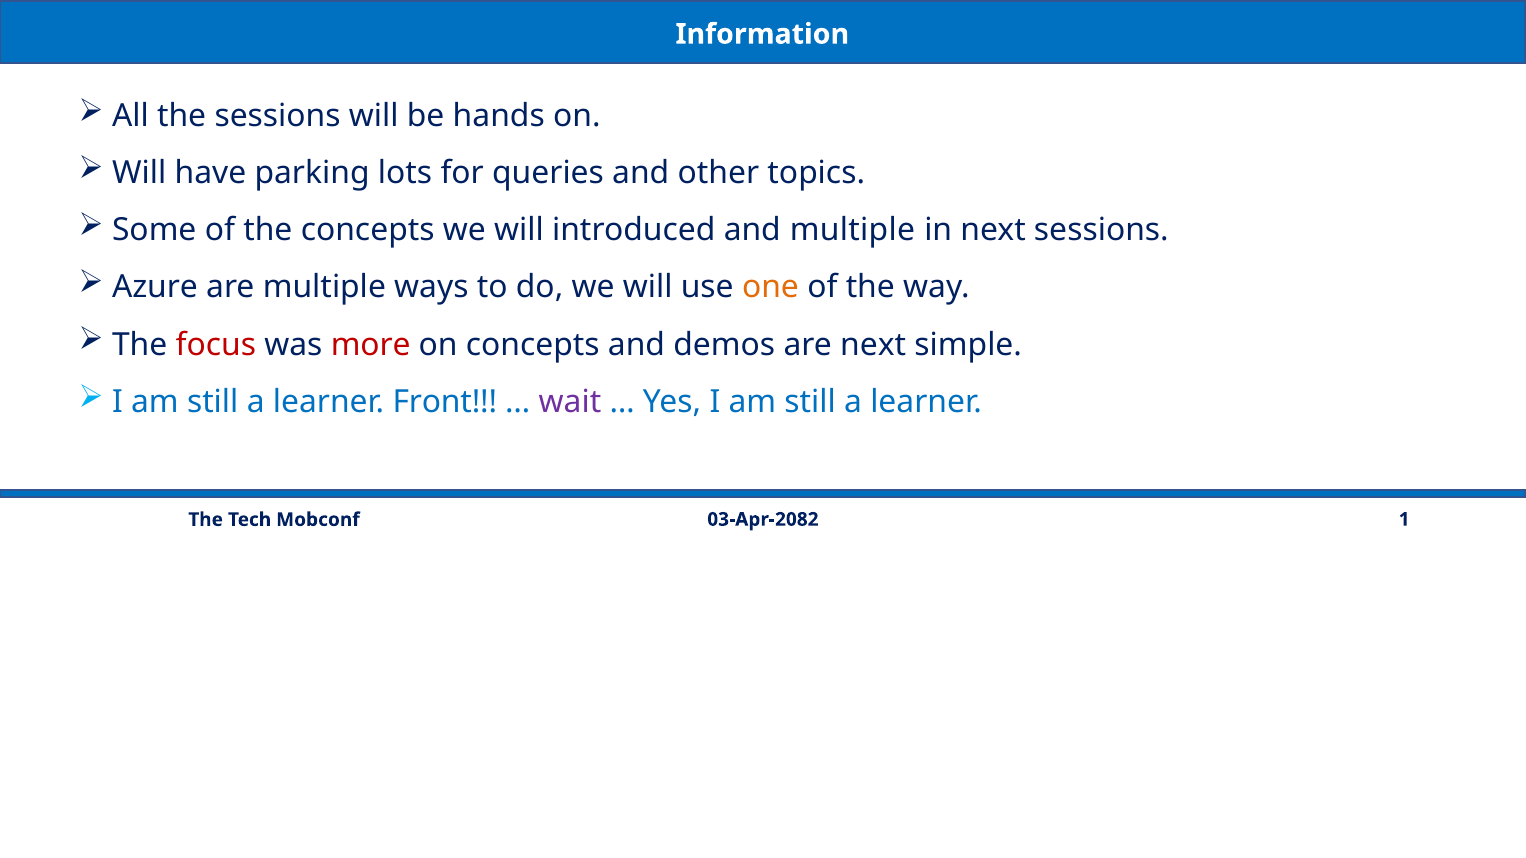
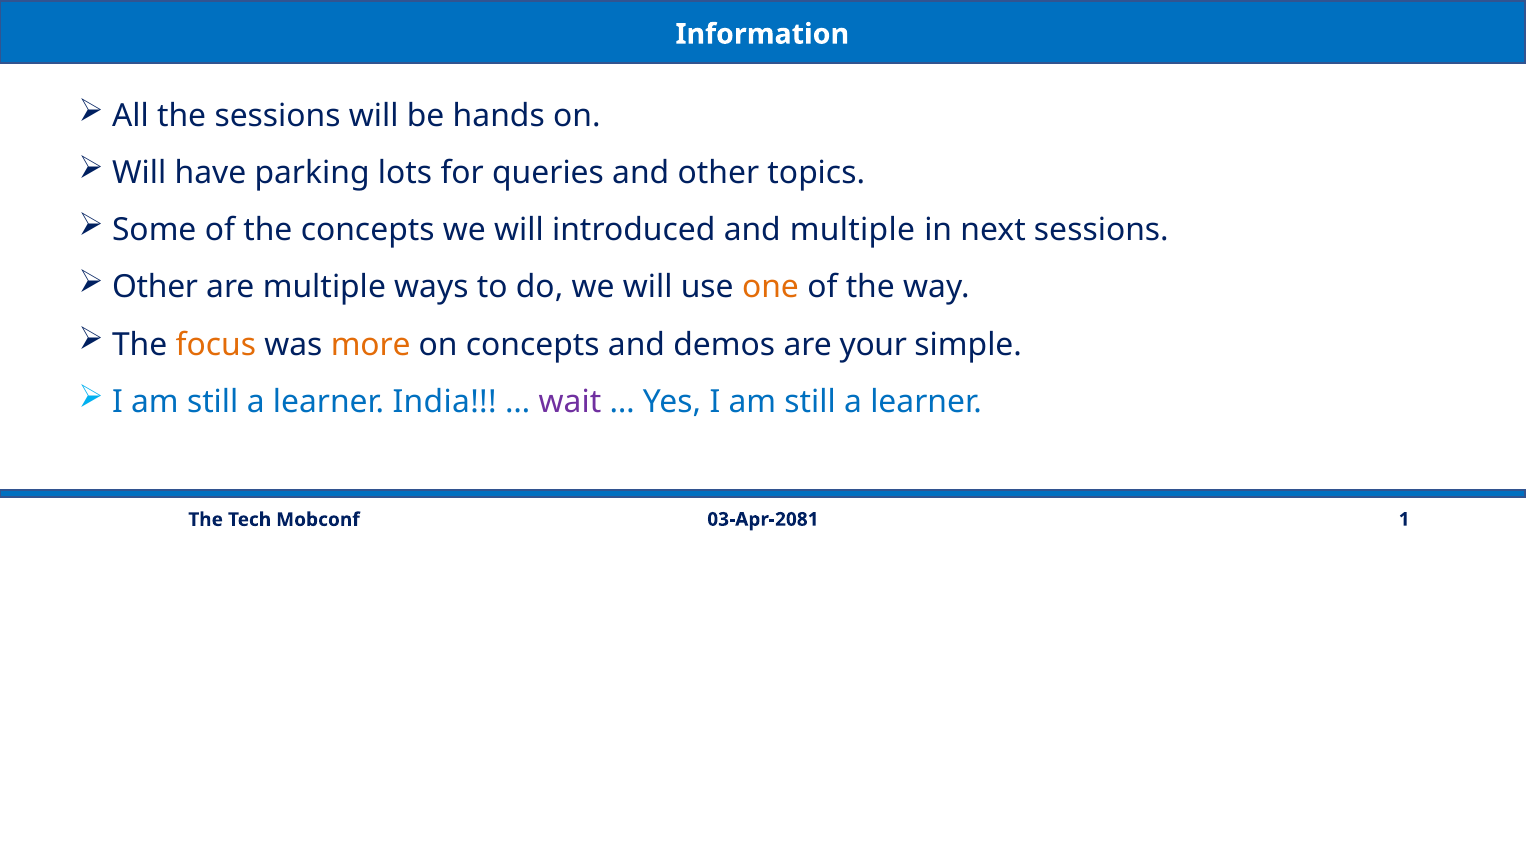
Azure: Azure -> Other (155, 287)
focus colour: red -> orange (216, 345)
more colour: red -> orange (371, 345)
are next: next -> your (873, 345)
Front: Front -> India (445, 402)
03-Apr-2082: 03-Apr-2082 -> 03-Apr-2081 (763, 520)
